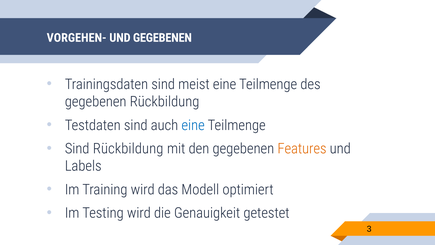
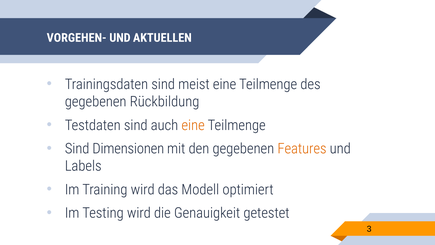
UND GEGEBENEN: GEGEBENEN -> AKTUELLEN (162, 38)
eine colour: blue -> orange (193, 125)
Sind Rückbildung: Rückbildung -> Dimensionen (128, 149)
